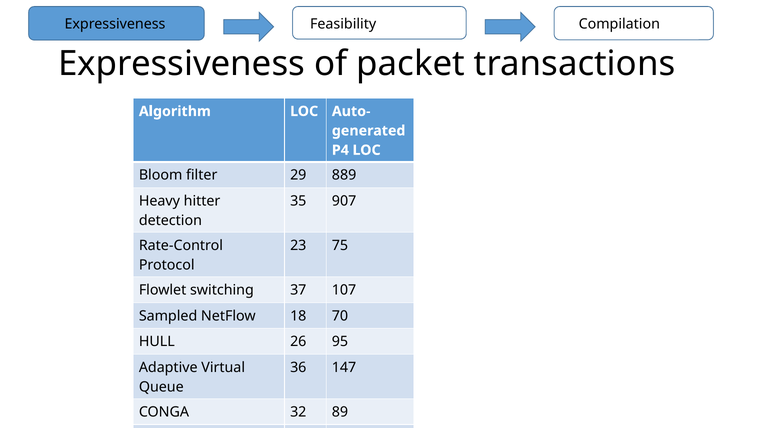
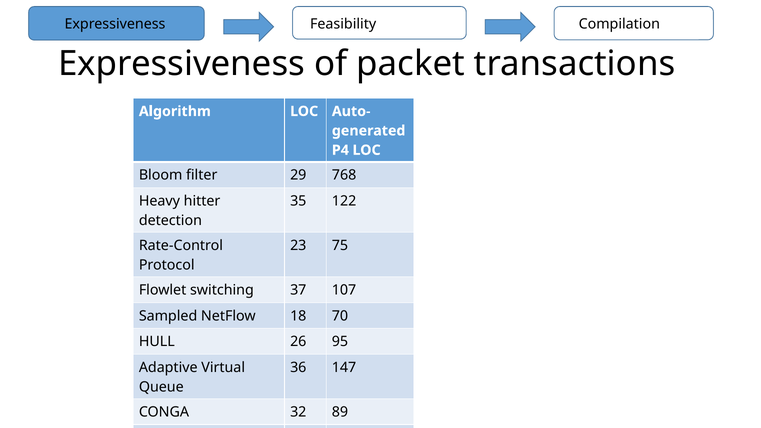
889: 889 -> 768 (344, 175)
907: 907 -> 122 (344, 201)
